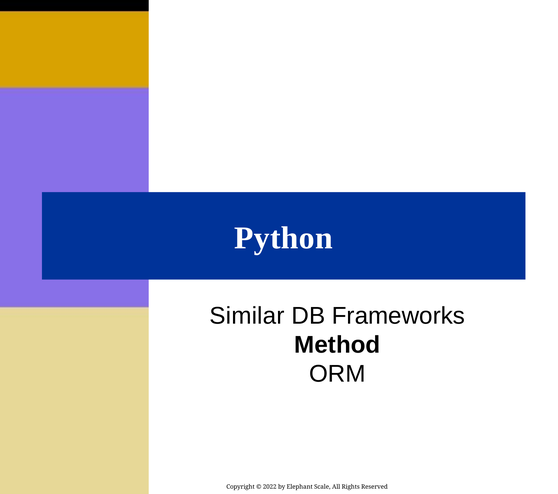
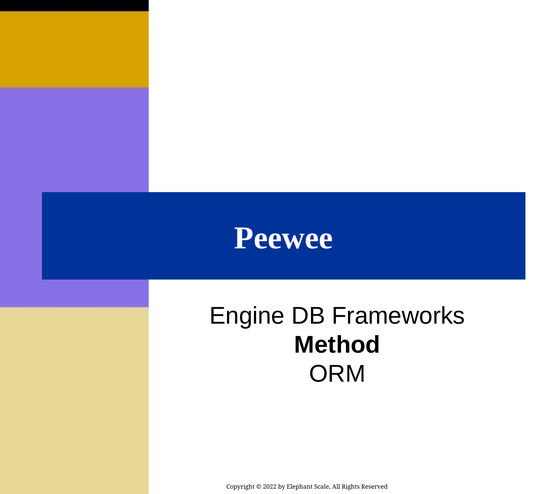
Python: Python -> Peewee (284, 238)
Similar: Similar -> Engine (247, 316)
